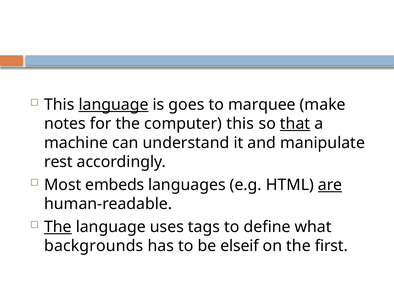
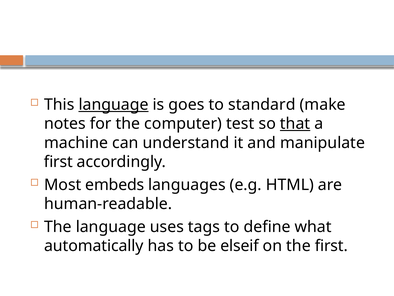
marquee: marquee -> standard (262, 104)
computer this: this -> test (240, 123)
rest: rest -> first (58, 162)
are underline: present -> none (330, 185)
The underline: present -> none (58, 226)
backgrounds: backgrounds -> automatically (94, 246)
